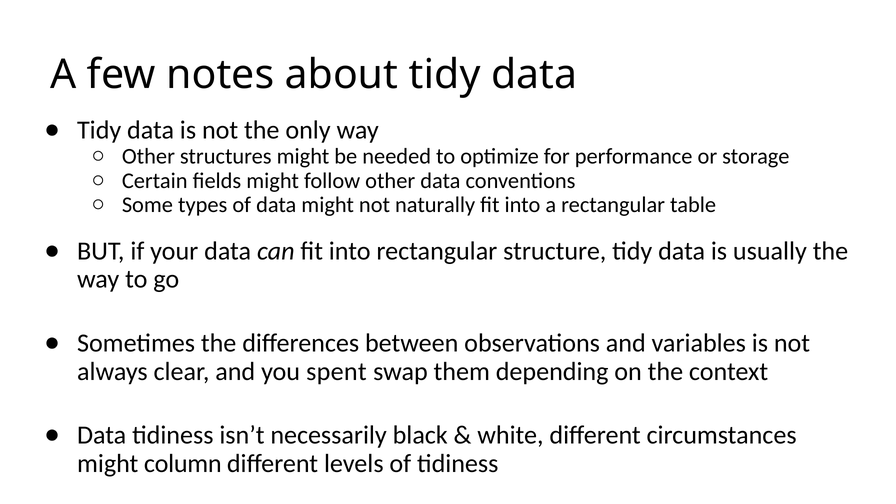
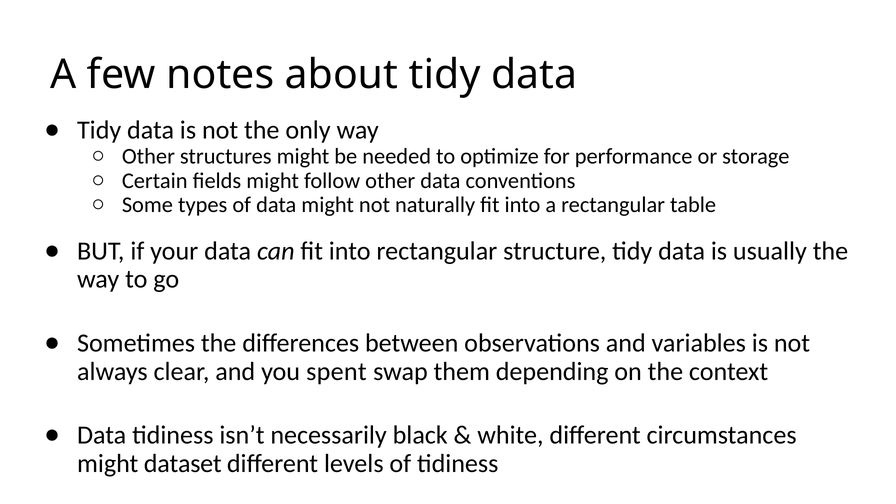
column: column -> dataset (183, 463)
